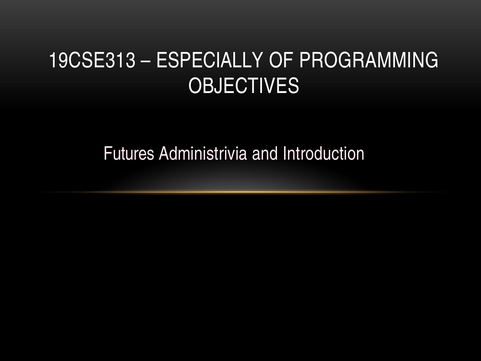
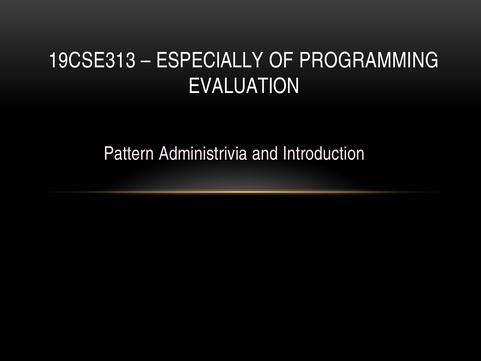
OBJECTIVES: OBJECTIVES -> EVALUATION (244, 86)
Futures: Futures -> Pattern (129, 154)
